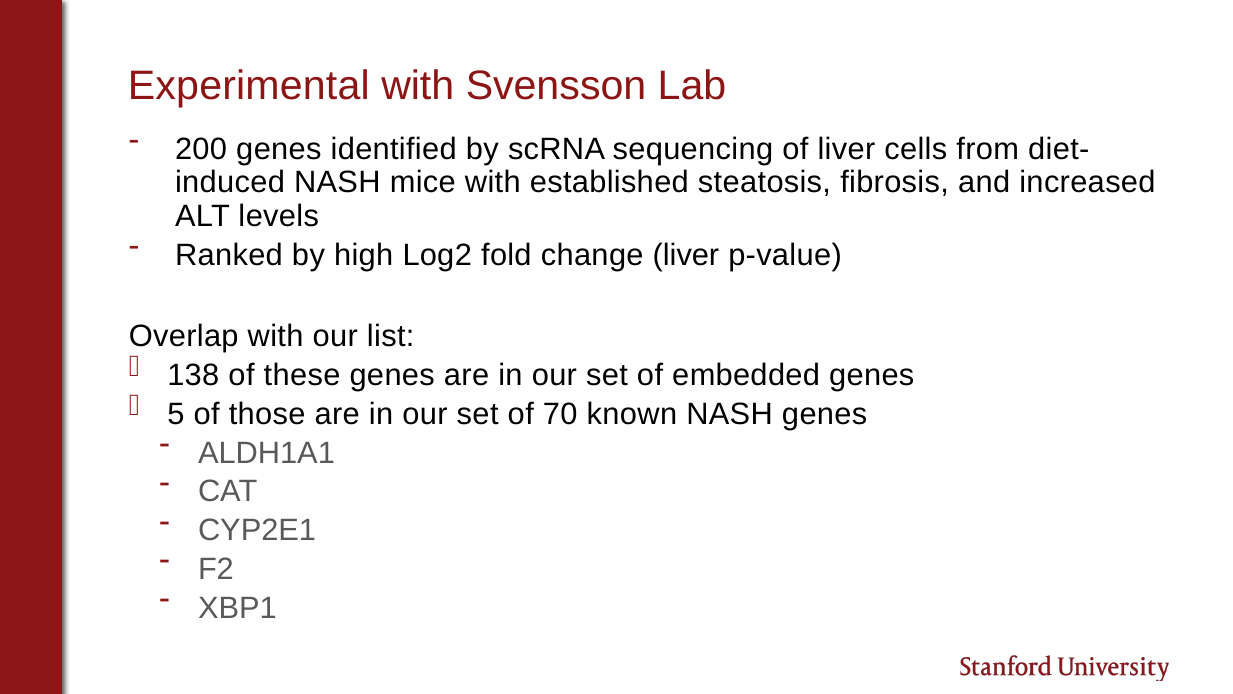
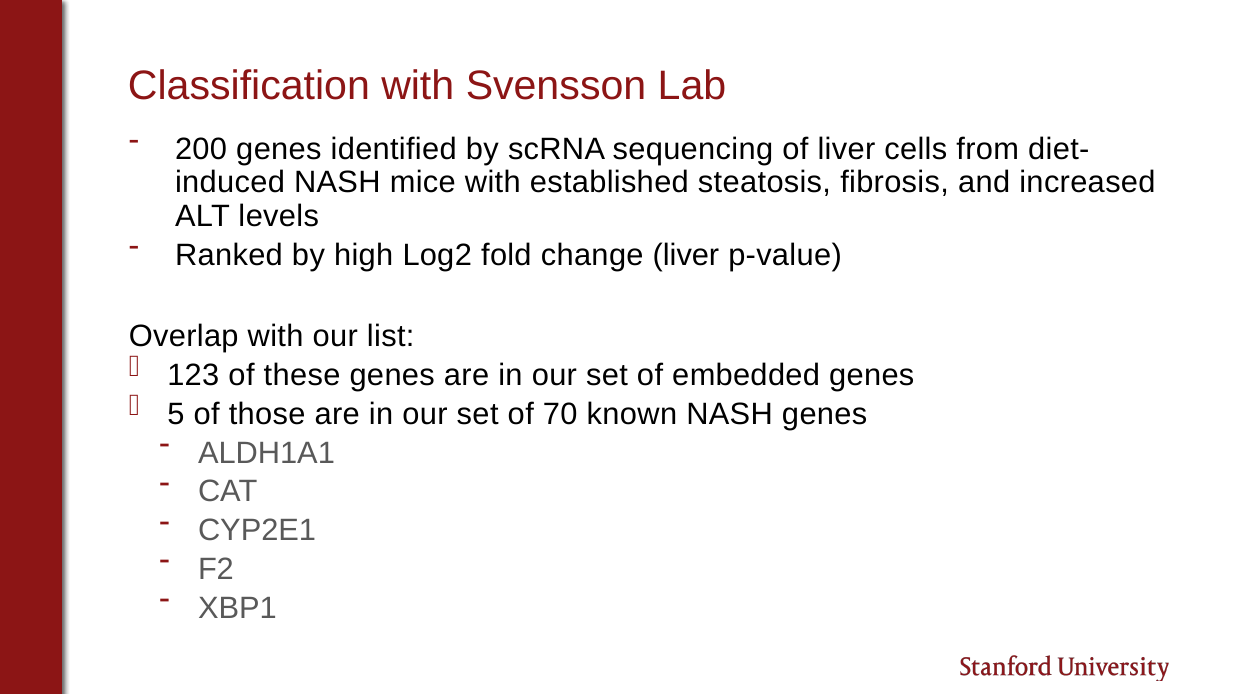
Experimental: Experimental -> Classification (249, 86)
138: 138 -> 123 (193, 375)
